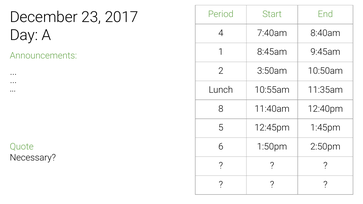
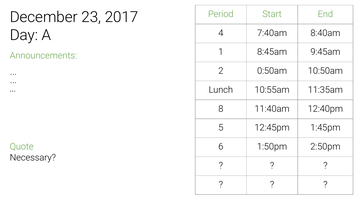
3:50am: 3:50am -> 0:50am (272, 71)
